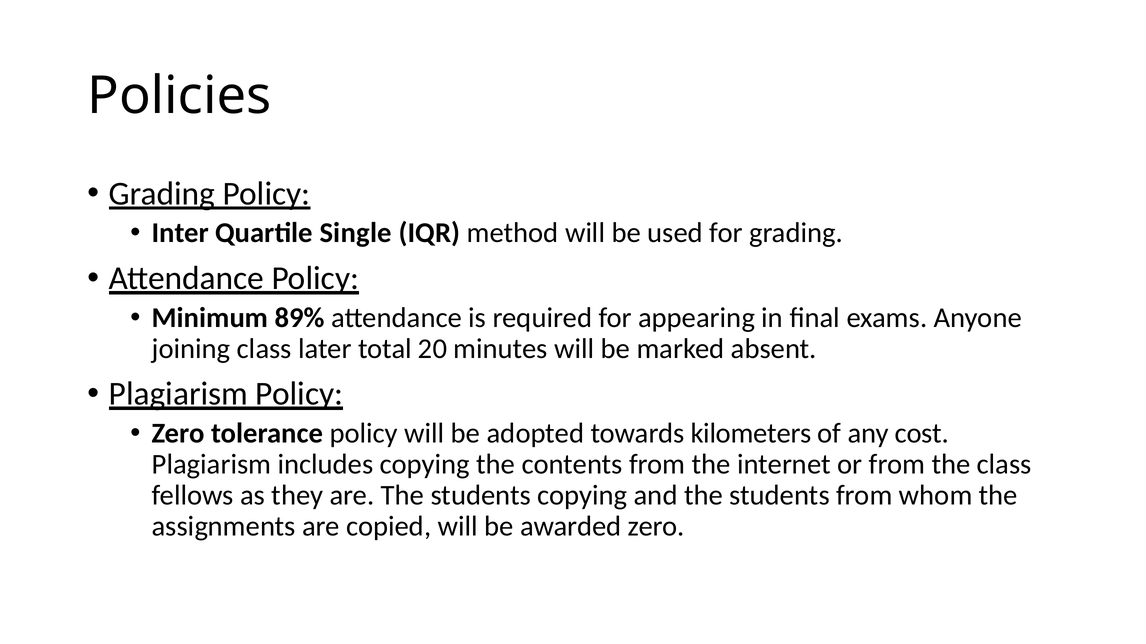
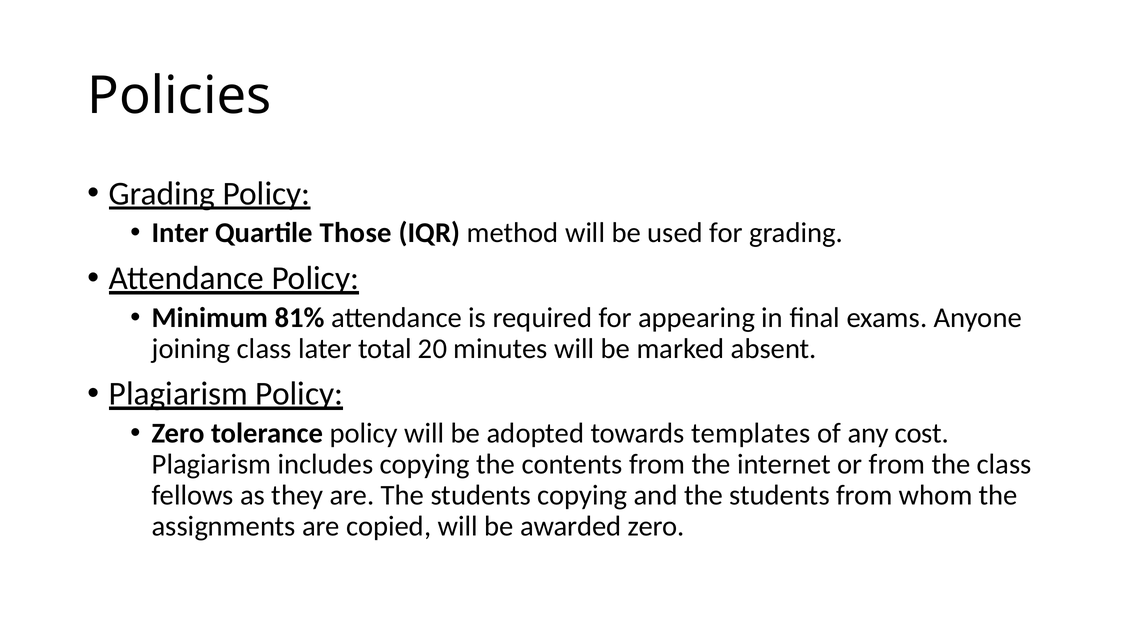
Single: Single -> Those (356, 233)
89%: 89% -> 81% (300, 318)
kilometers: kilometers -> templates (751, 434)
